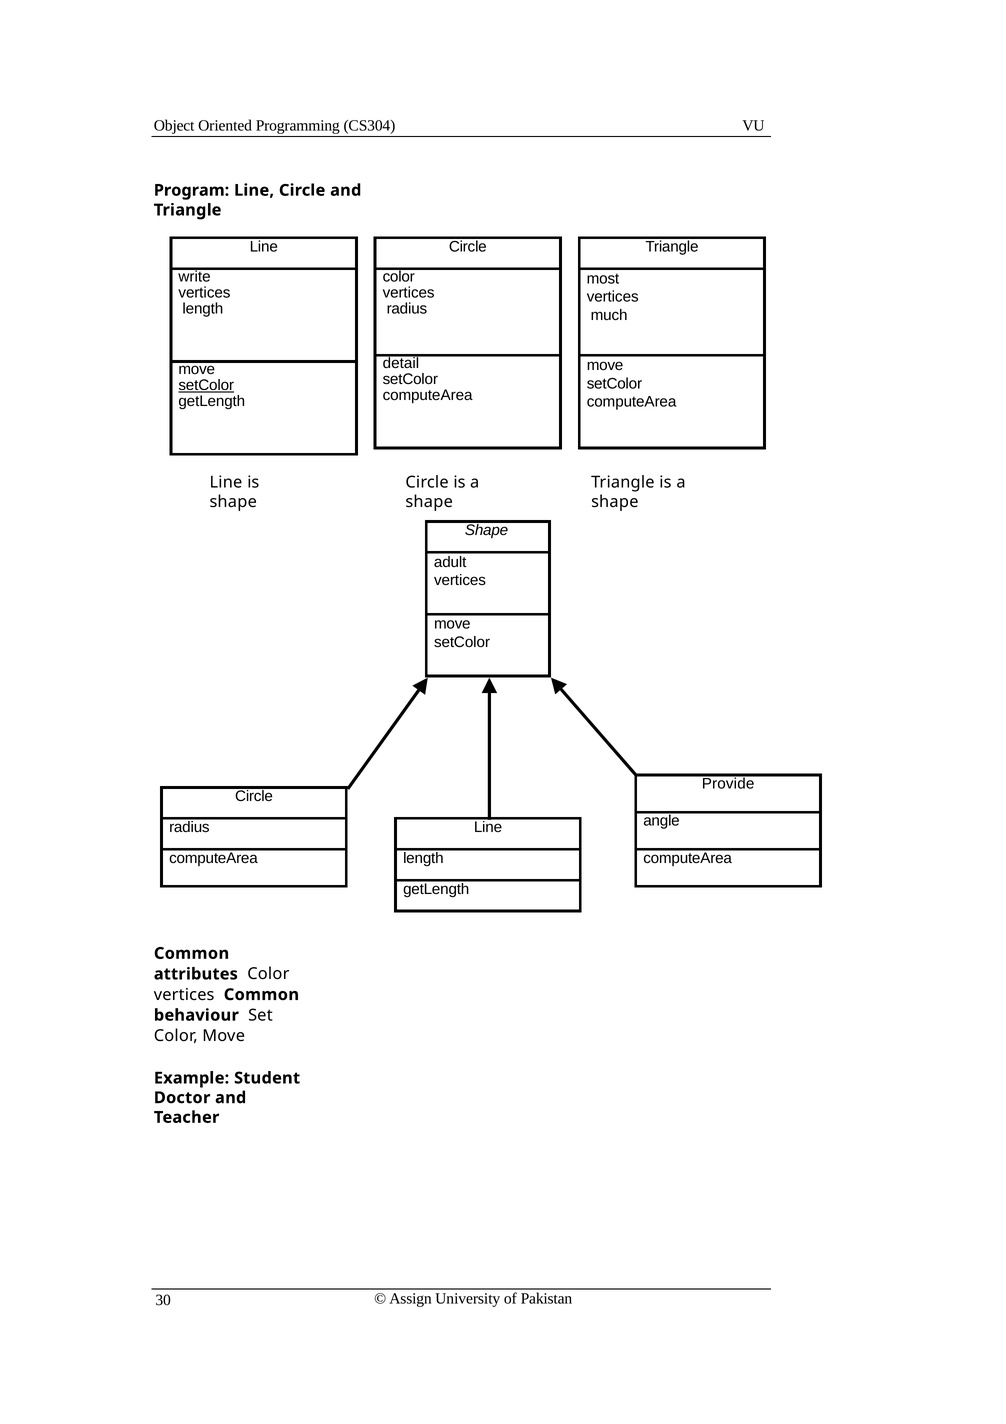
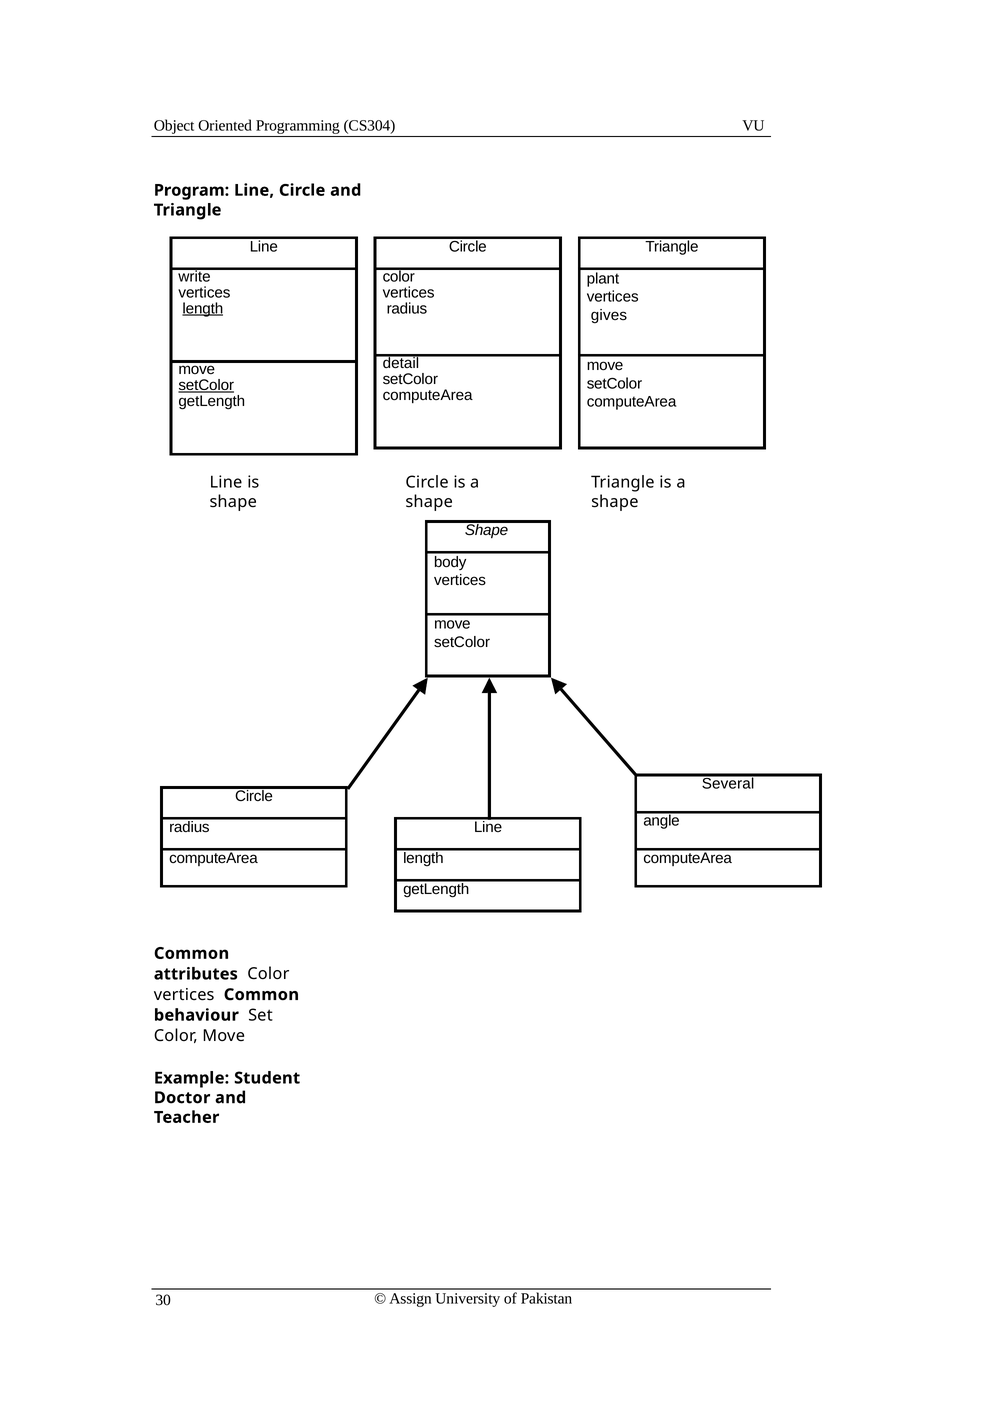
most: most -> plant (603, 279)
length underline: none -> present (203, 309)
much: much -> gives (609, 315)
adult: adult -> body (450, 562)
Provide: Provide -> Several (728, 784)
